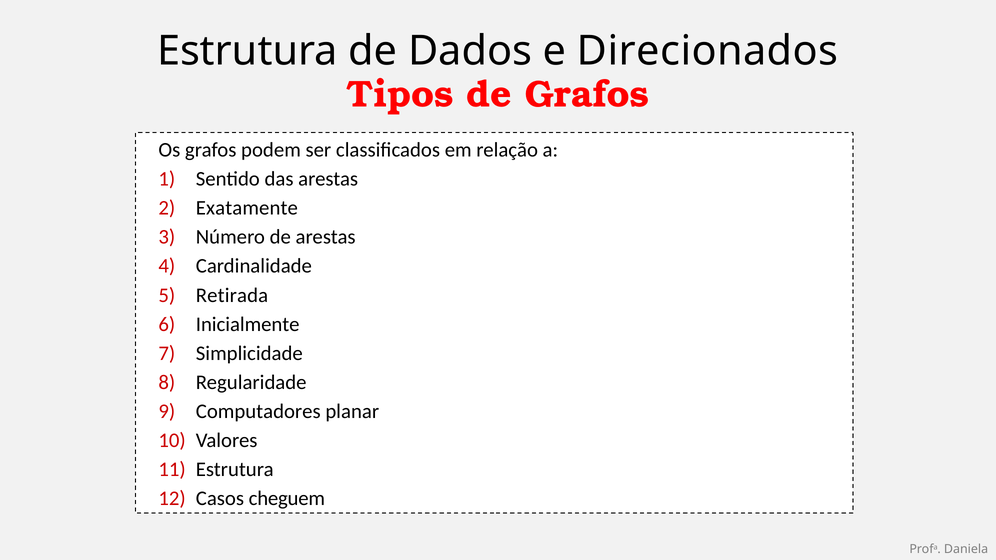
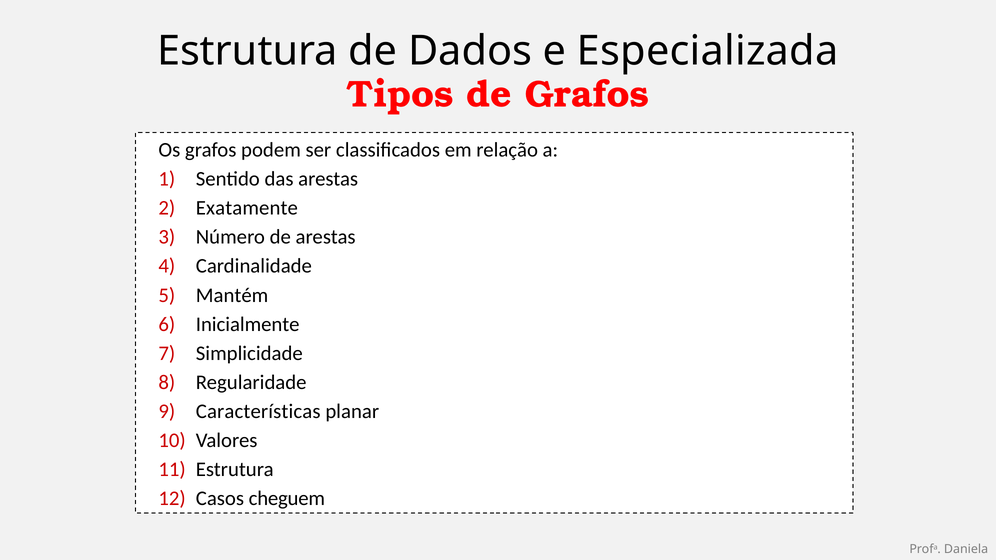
Direcionados: Direcionados -> Especializada (708, 51)
Retirada: Retirada -> Mantém (232, 295)
Computadores: Computadores -> Características (258, 412)
